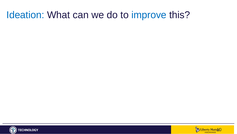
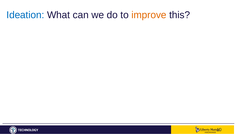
improve colour: blue -> orange (149, 15)
